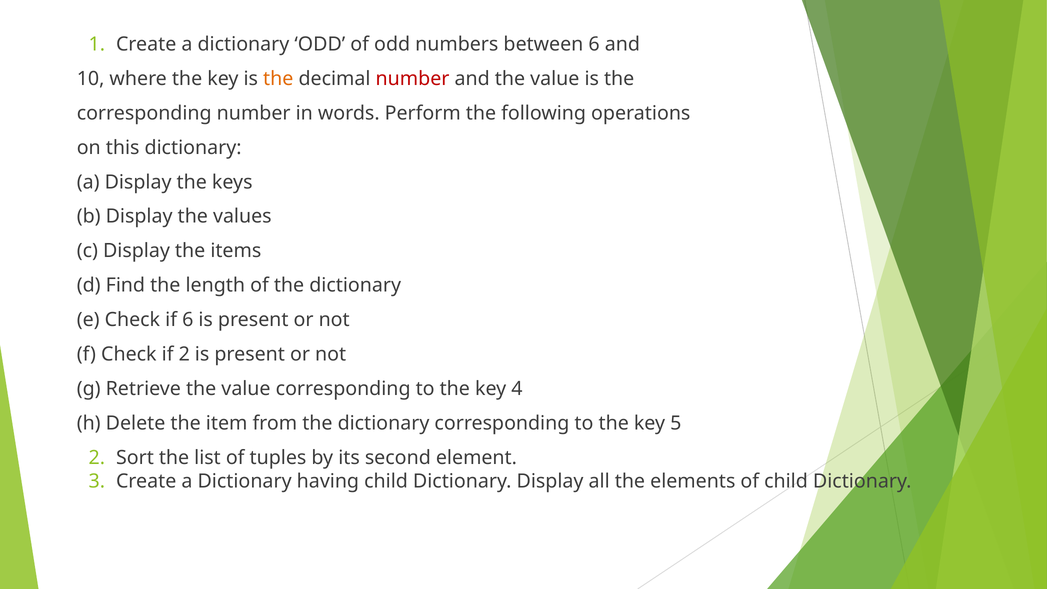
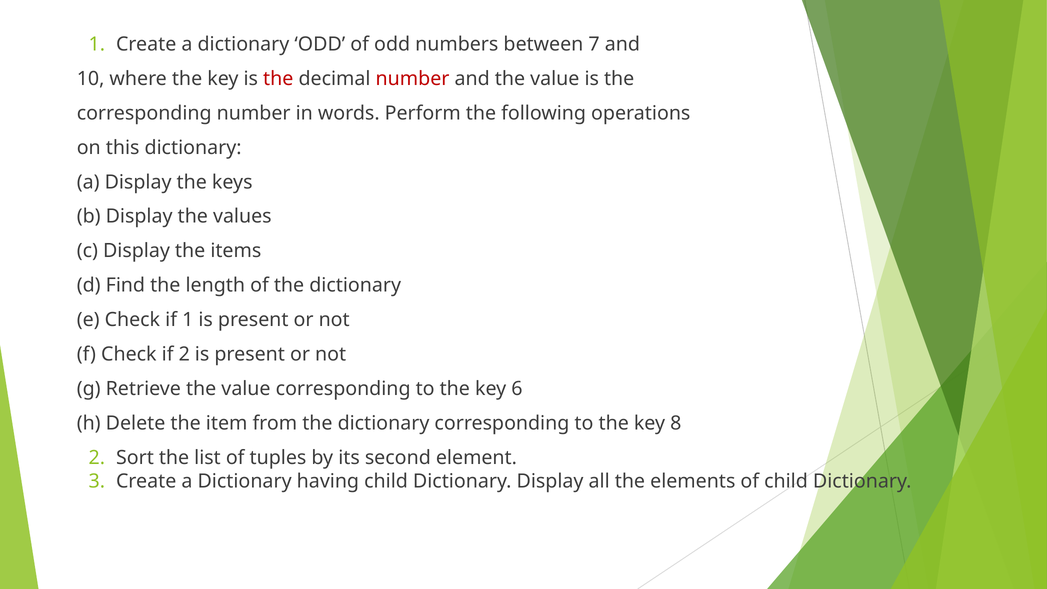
between 6: 6 -> 7 (594, 44)
the colour: orange -> red (278, 79)
if 6: 6 -> 1 (188, 320)
4: 4 -> 6 (517, 389)
5: 5 -> 8 (676, 423)
